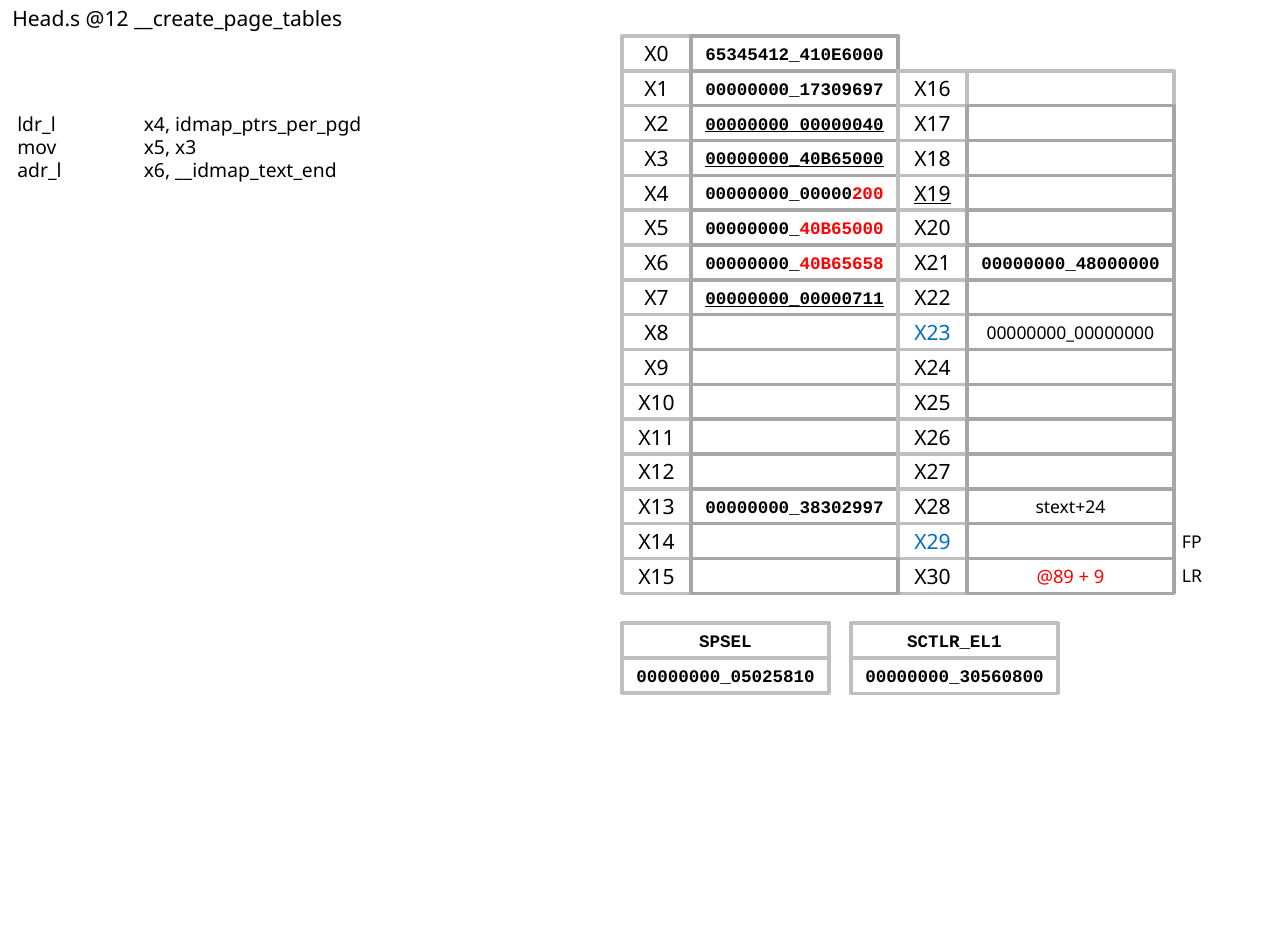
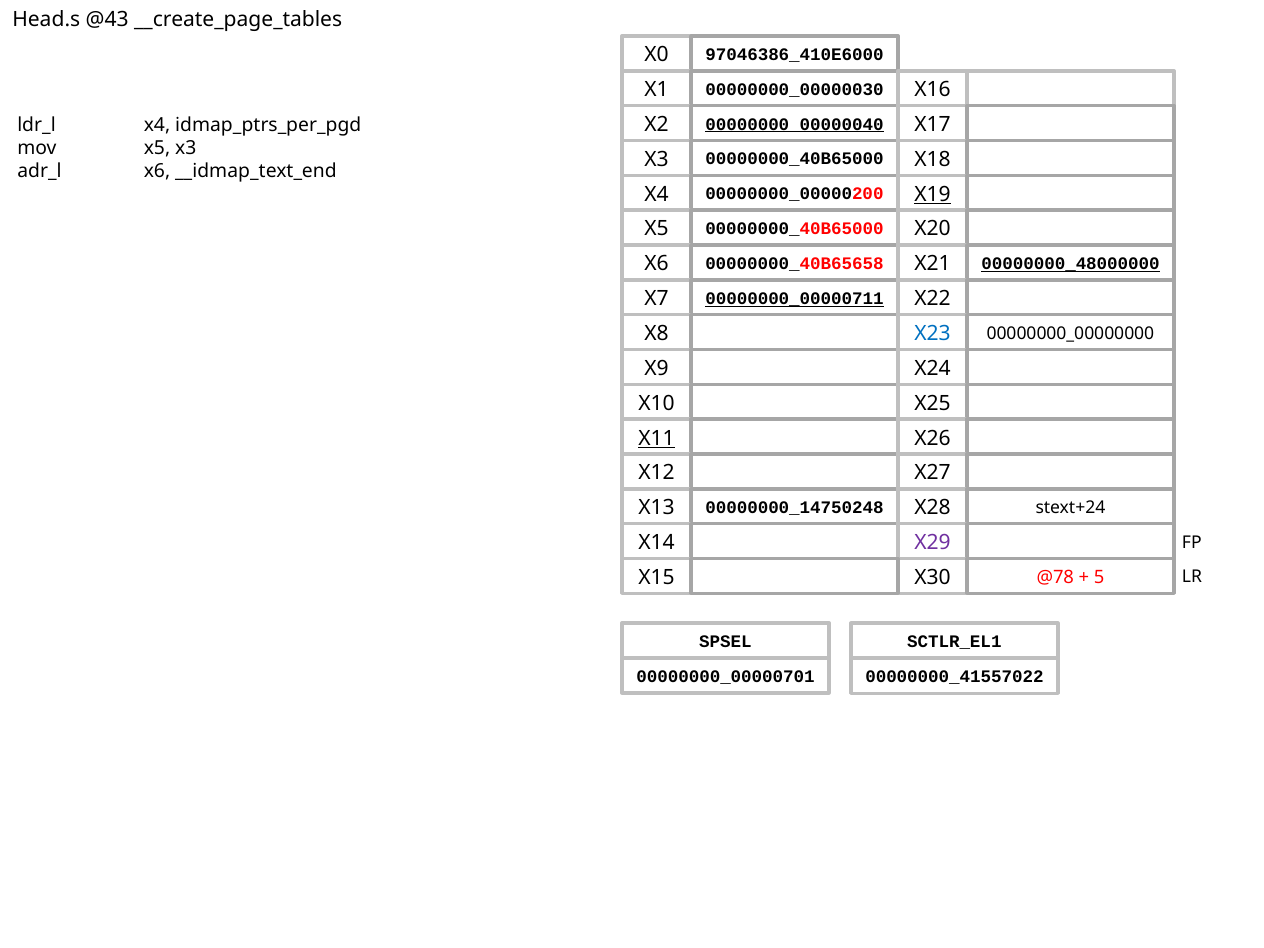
@12: @12 -> @43 (107, 20)
65345412_410E6000: 65345412_410E6000 -> 97046386_410E6000 (795, 55)
00000000_17309697: 00000000_17309697 -> 00000000_00000030 (795, 89)
00000000_40B65000 underline: present -> none (795, 159)
00000000_48000000 underline: none -> present (1071, 264)
X11 underline: none -> present (656, 438)
00000000_38302997: 00000000_38302997 -> 00000000_14750248 (795, 508)
X29 colour: blue -> purple (932, 543)
@89: @89 -> @78 (1055, 577)
9: 9 -> 5 (1099, 577)
00000000_05025810: 00000000_05025810 -> 00000000_00000701 (726, 677)
00000000_30560800: 00000000_30560800 -> 00000000_41557022 (954, 677)
